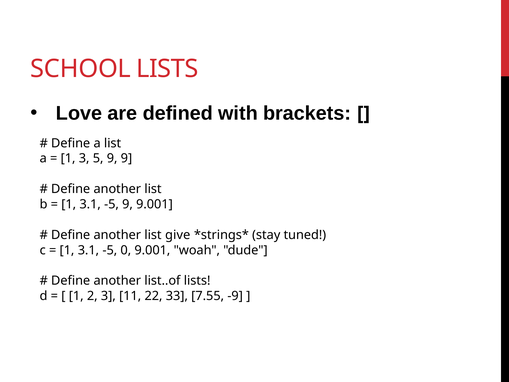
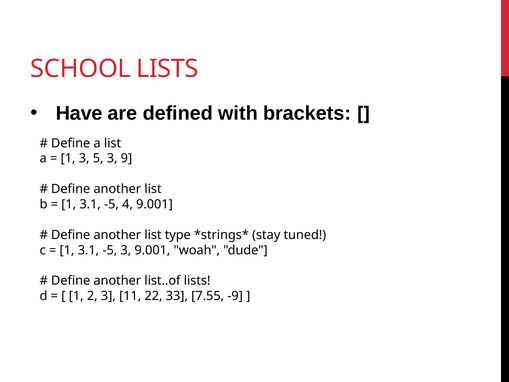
Love: Love -> Have (79, 113)
5 9: 9 -> 3 (112, 158)
-5 9: 9 -> 4 (127, 204)
give: give -> type (178, 235)
-5 0: 0 -> 3 (126, 250)
